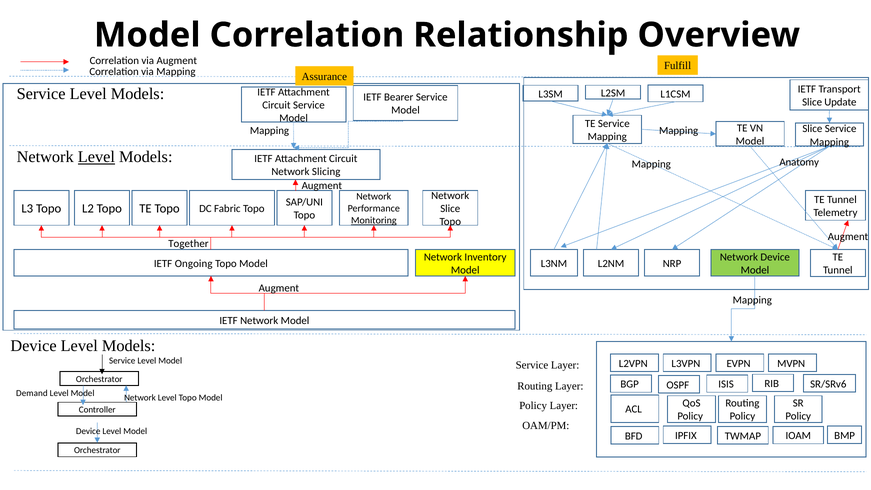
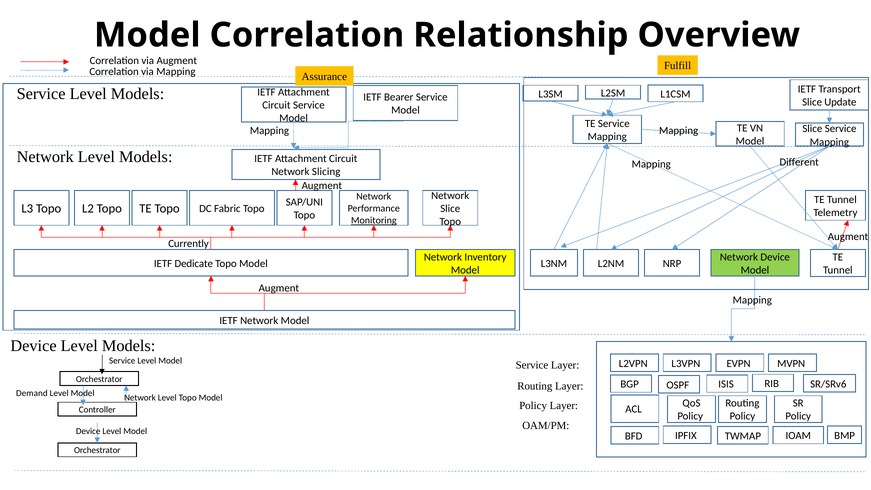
Level underline: present -> none (96, 157)
Anatomy: Anatomy -> Different (799, 162)
Together: Together -> Currently (189, 244)
Ongoing: Ongoing -> Dedicate (194, 263)
